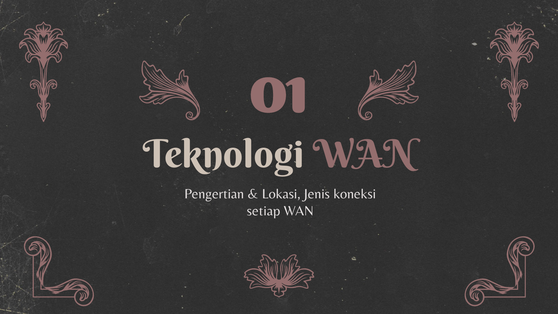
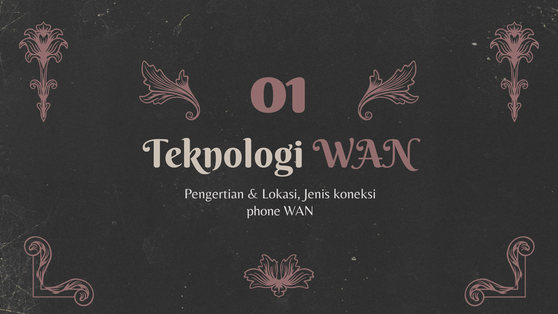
setiap: setiap -> phone (264, 211)
